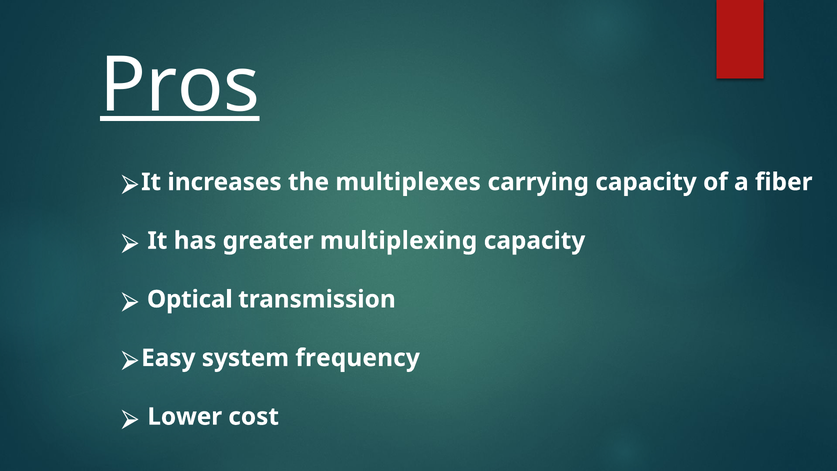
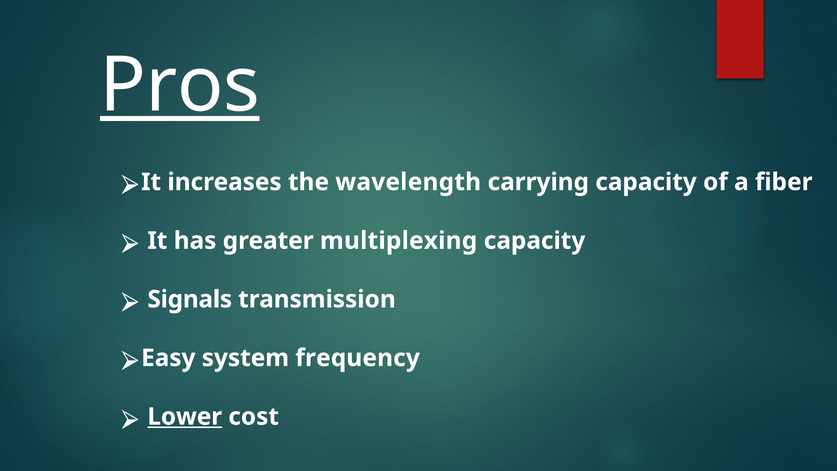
multiplexes: multiplexes -> wavelength (408, 182)
Optical: Optical -> Signals (190, 299)
Lower underline: none -> present (185, 416)
